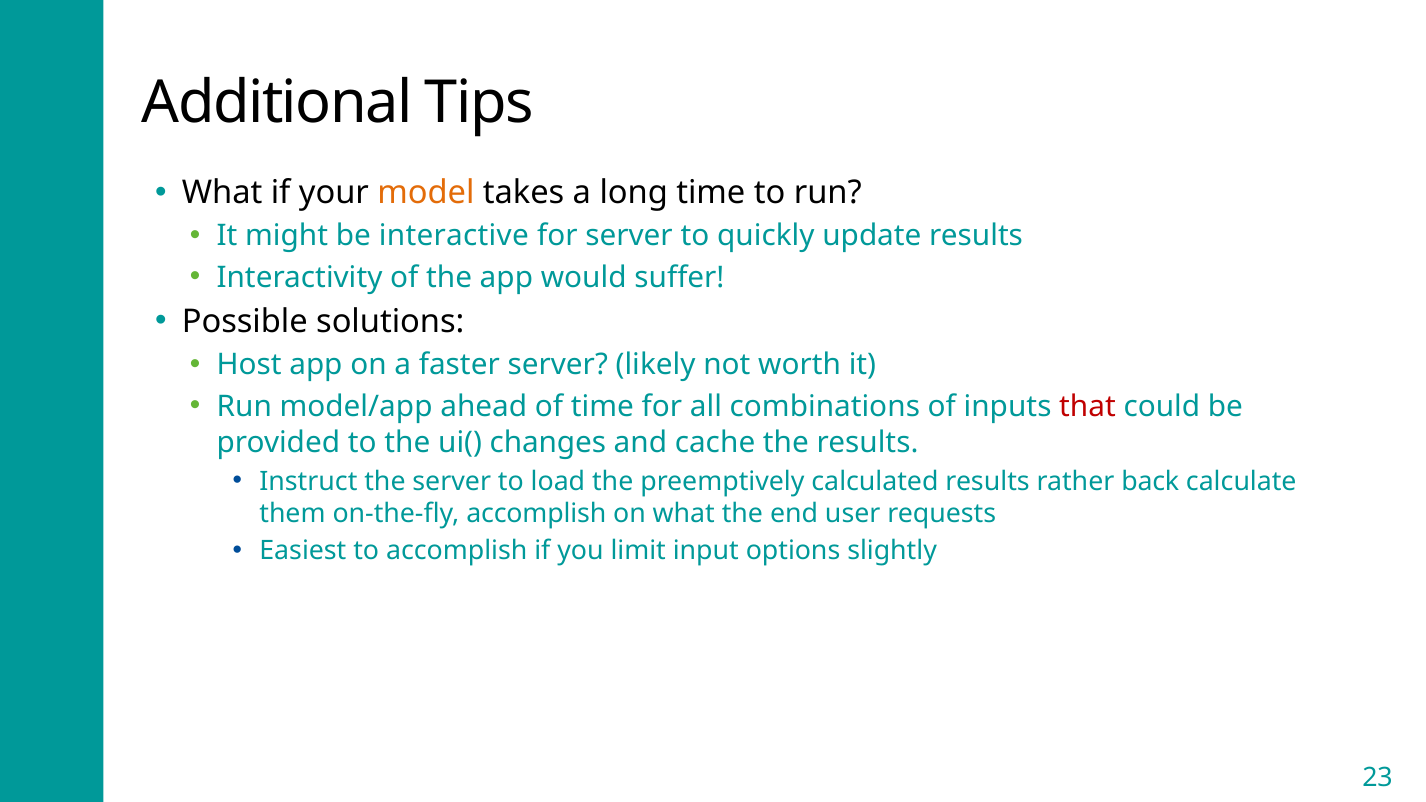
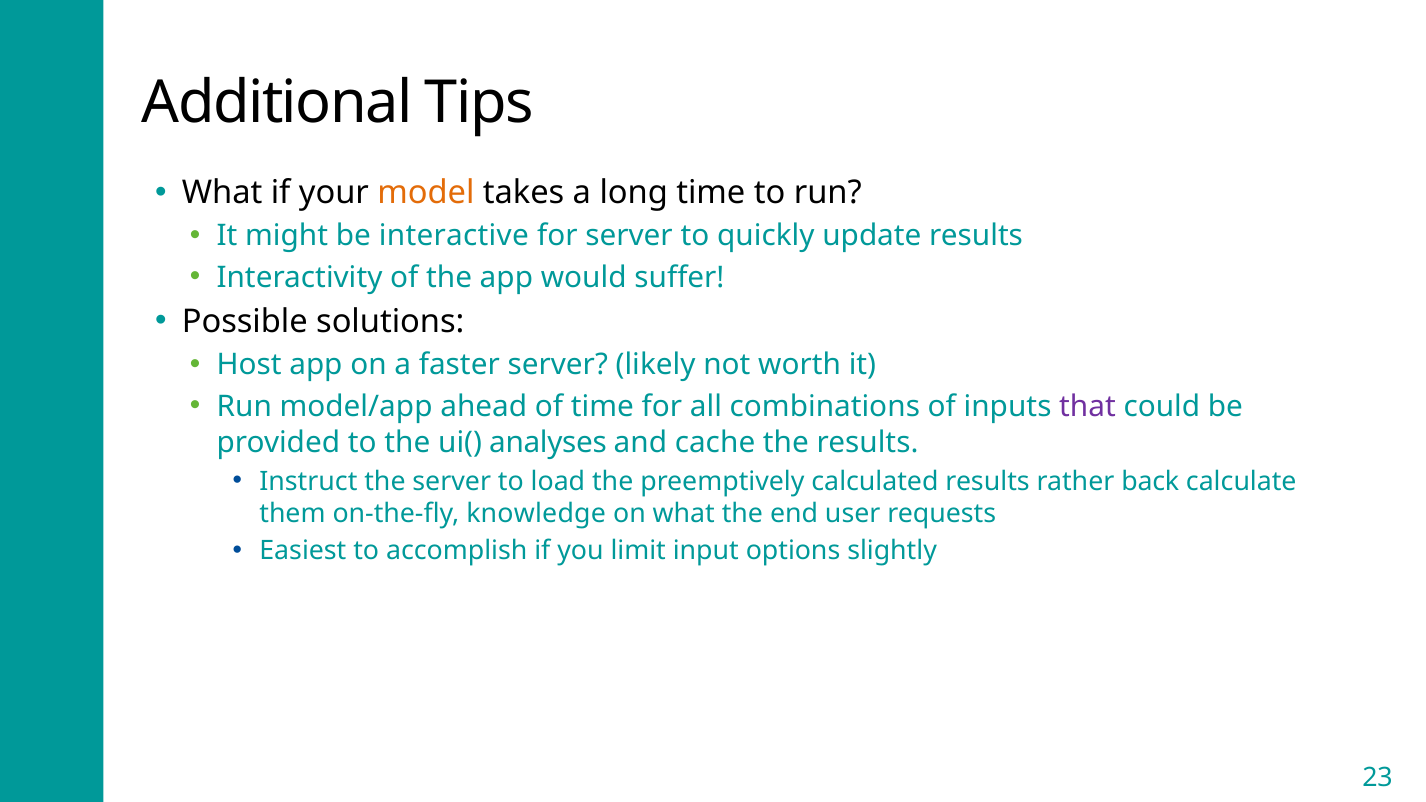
that colour: red -> purple (1087, 407)
changes: changes -> analyses (548, 442)
on-the-fly accomplish: accomplish -> knowledge (536, 514)
